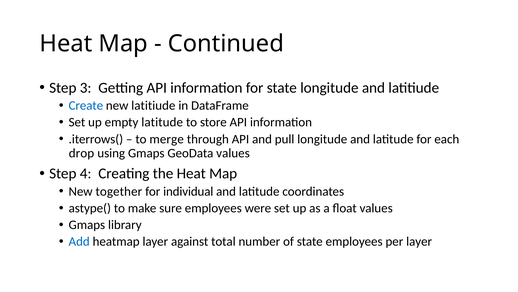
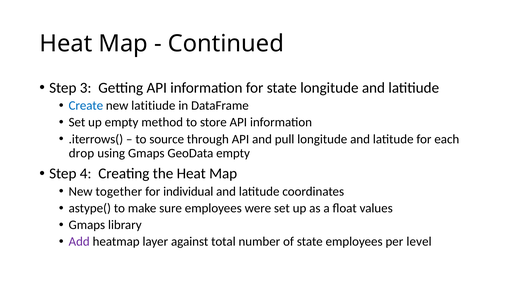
empty latitude: latitude -> method (162, 122)
merge: merge -> source (167, 139)
GeoData values: values -> empty (233, 153)
Add colour: blue -> purple (79, 241)
per layer: layer -> level (419, 241)
